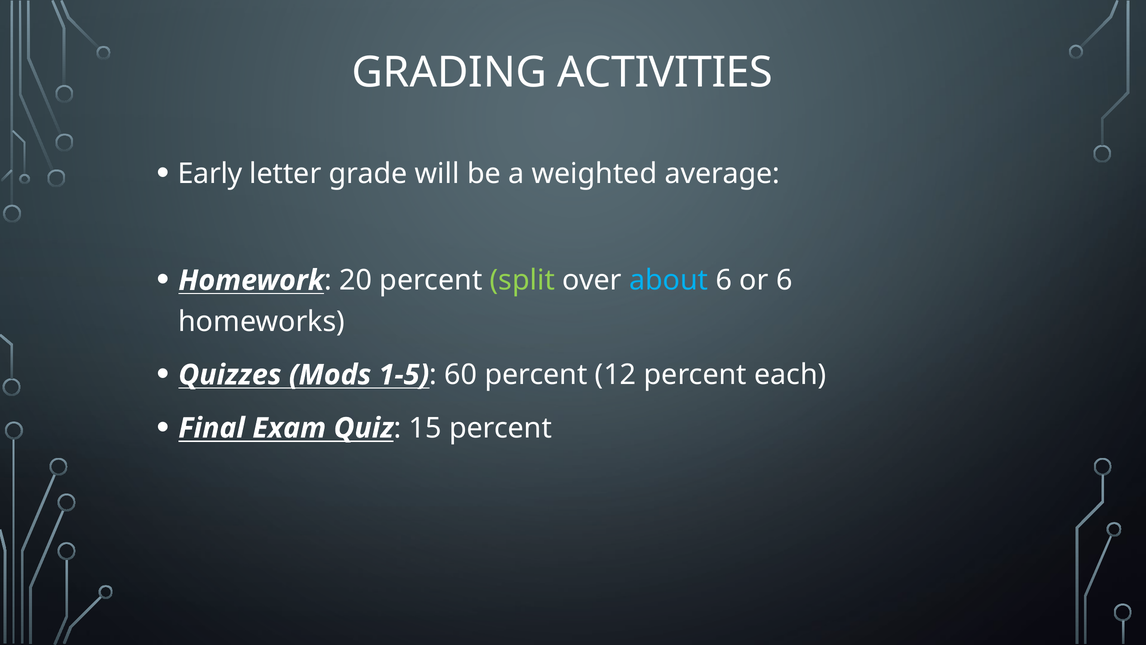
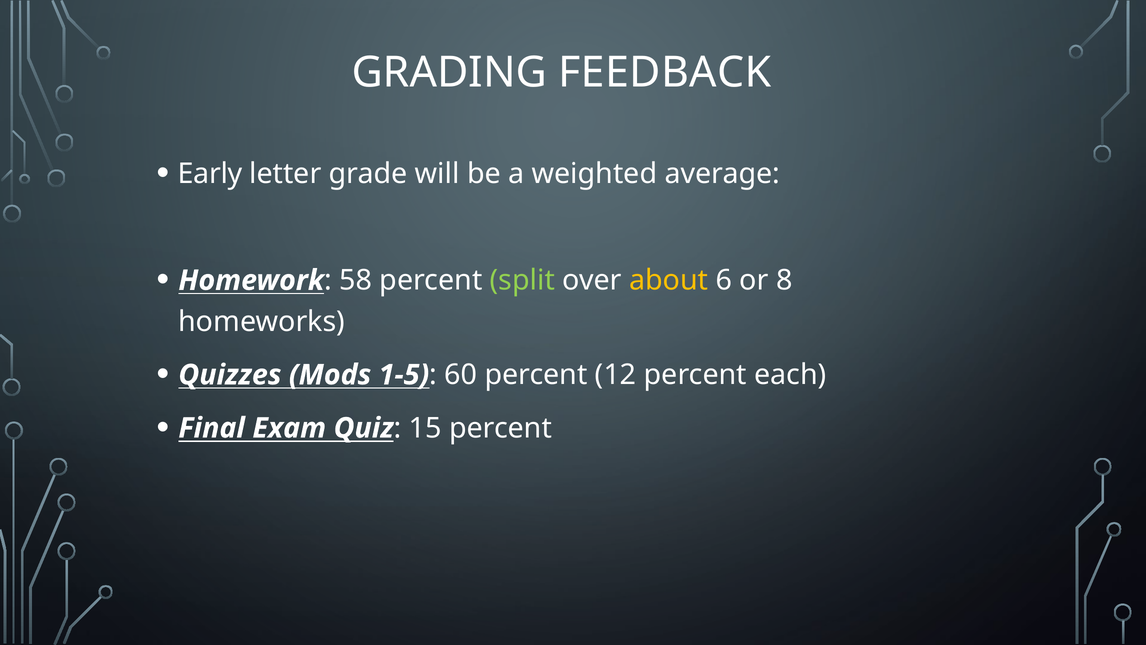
ACTIVITIES: ACTIVITIES -> FEEDBACK (665, 72)
20: 20 -> 58 (356, 280)
about colour: light blue -> yellow (669, 280)
or 6: 6 -> 8 (784, 280)
